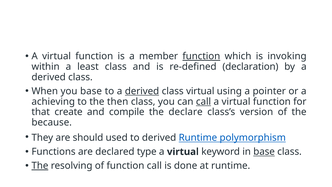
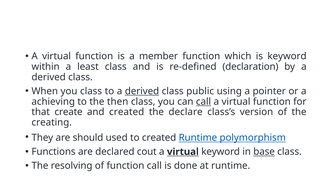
function underline: present -> none (201, 56)
is invoking: invoking -> keyword (287, 56)
you base: base -> class (91, 91)
class virtual: virtual -> public (200, 91)
and compile: compile -> created (127, 112)
because: because -> creating (52, 122)
to derived: derived -> created (159, 137)
type: type -> cout (147, 152)
virtual underline: none -> present (183, 152)
The underline: present -> none (40, 165)
